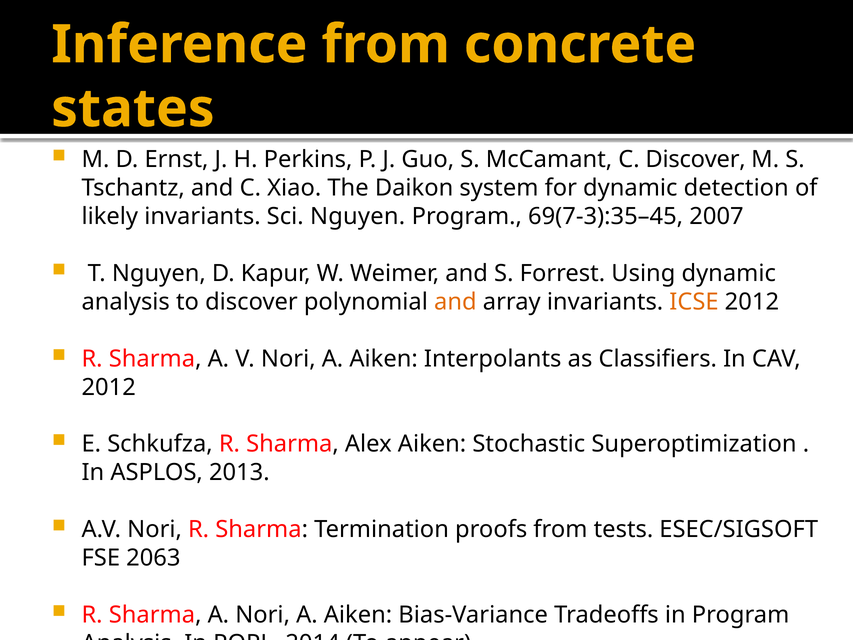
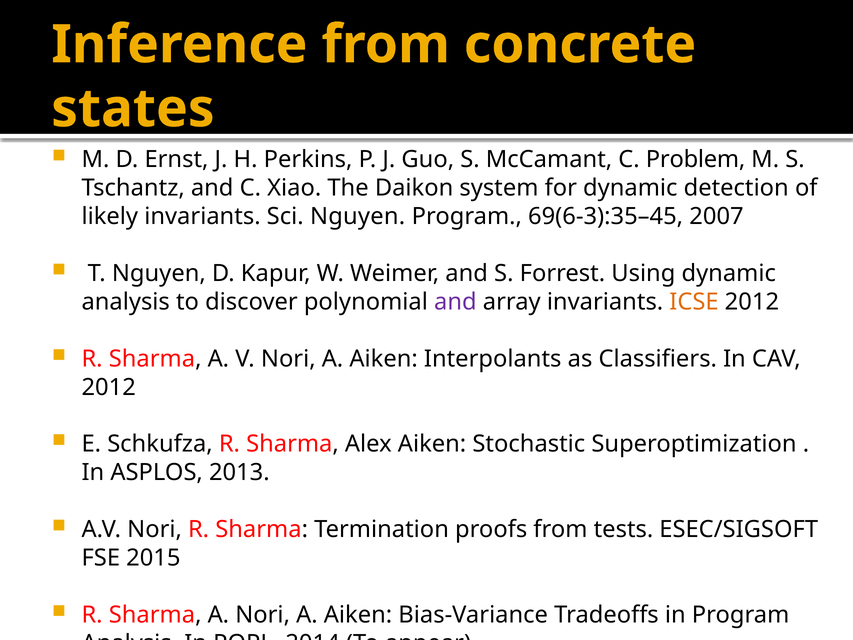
C Discover: Discover -> Problem (696, 159)
69(7-3):35–45: 69(7-3):35–45 -> 69(6-3):35–45 (606, 216)
and colour: orange -> purple (455, 302)
2063: 2063 -> 2015 (153, 558)
